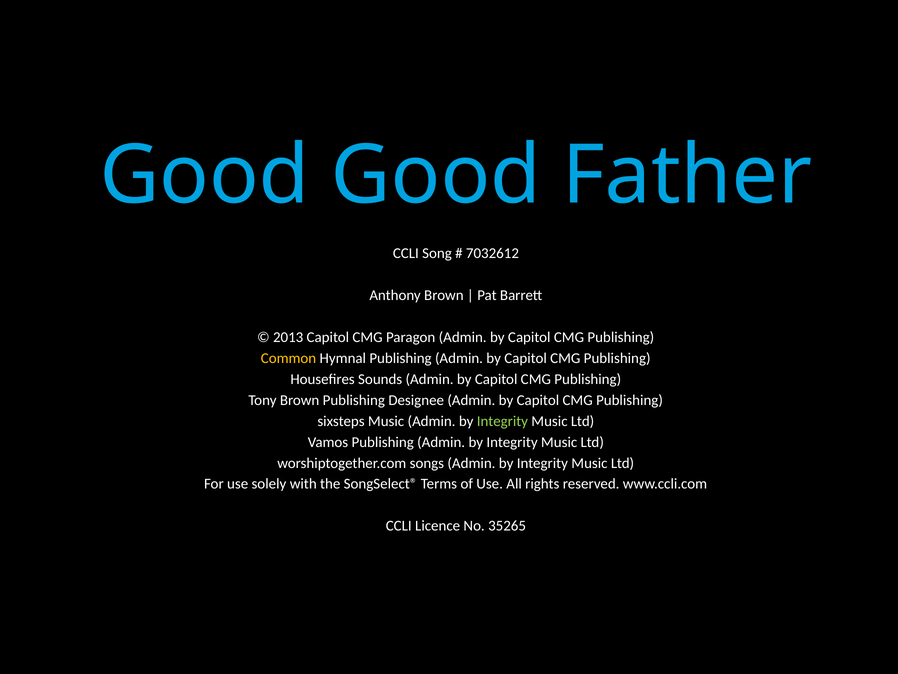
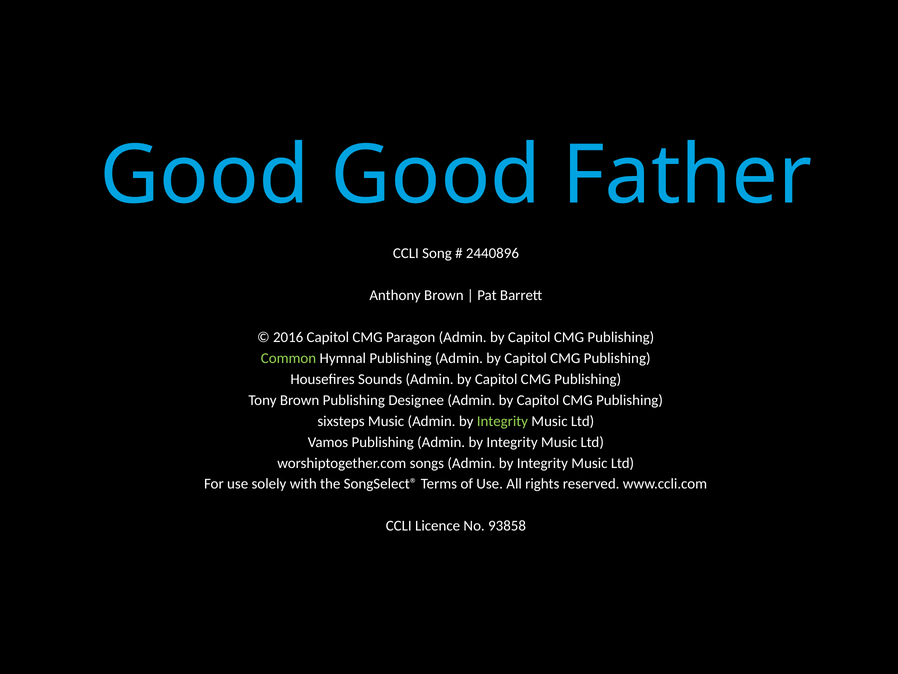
7032612: 7032612 -> 2440896 (492, 253)
2013: 2013 -> 2016 (288, 337)
Common colour: yellow -> light green (289, 358)
35265: 35265 -> 93858 (507, 526)
